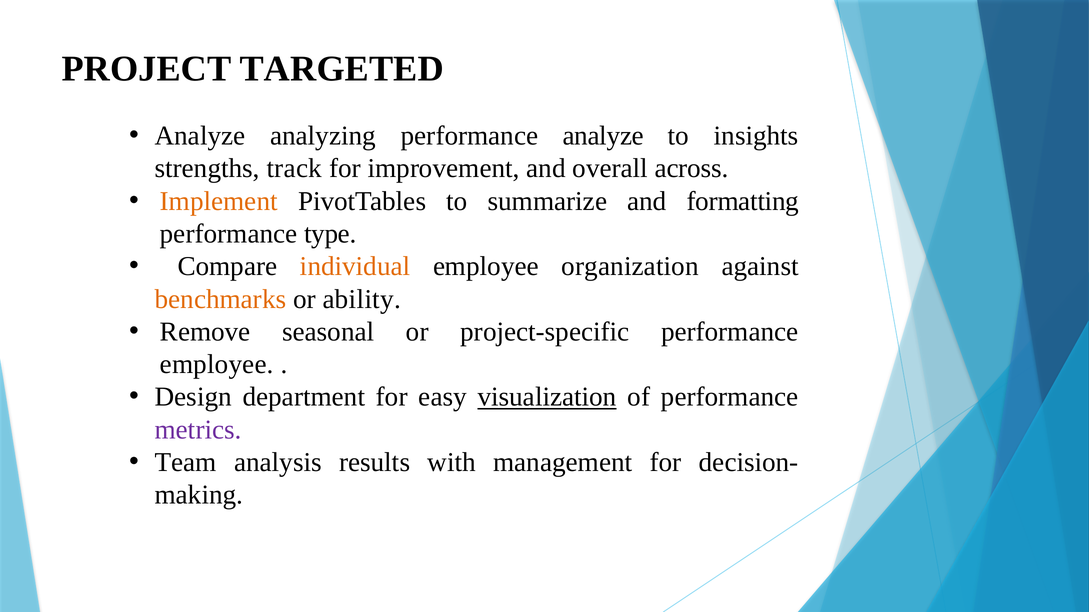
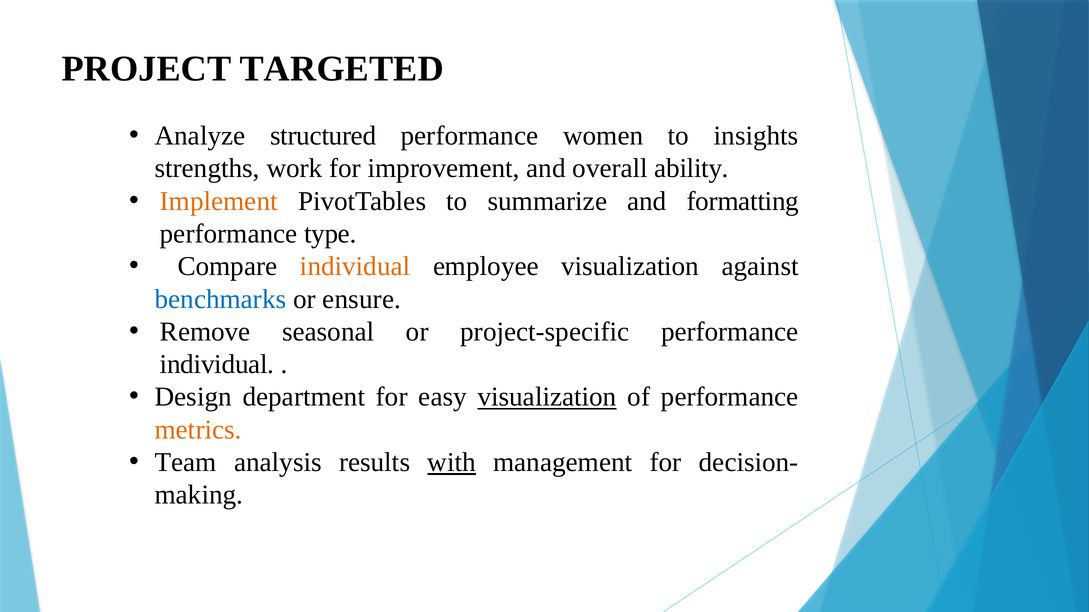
analyzing: analyzing -> structured (323, 136)
performance analyze: analyze -> women (603, 136)
track: track -> work (294, 169)
across: across -> ability (692, 169)
employee organization: organization -> visualization (630, 267)
benchmarks colour: orange -> blue (220, 299)
ability: ability -> ensure (362, 299)
employee: employee -> individual (217, 365)
metrics colour: purple -> orange (198, 430)
with underline: none -> present (452, 463)
